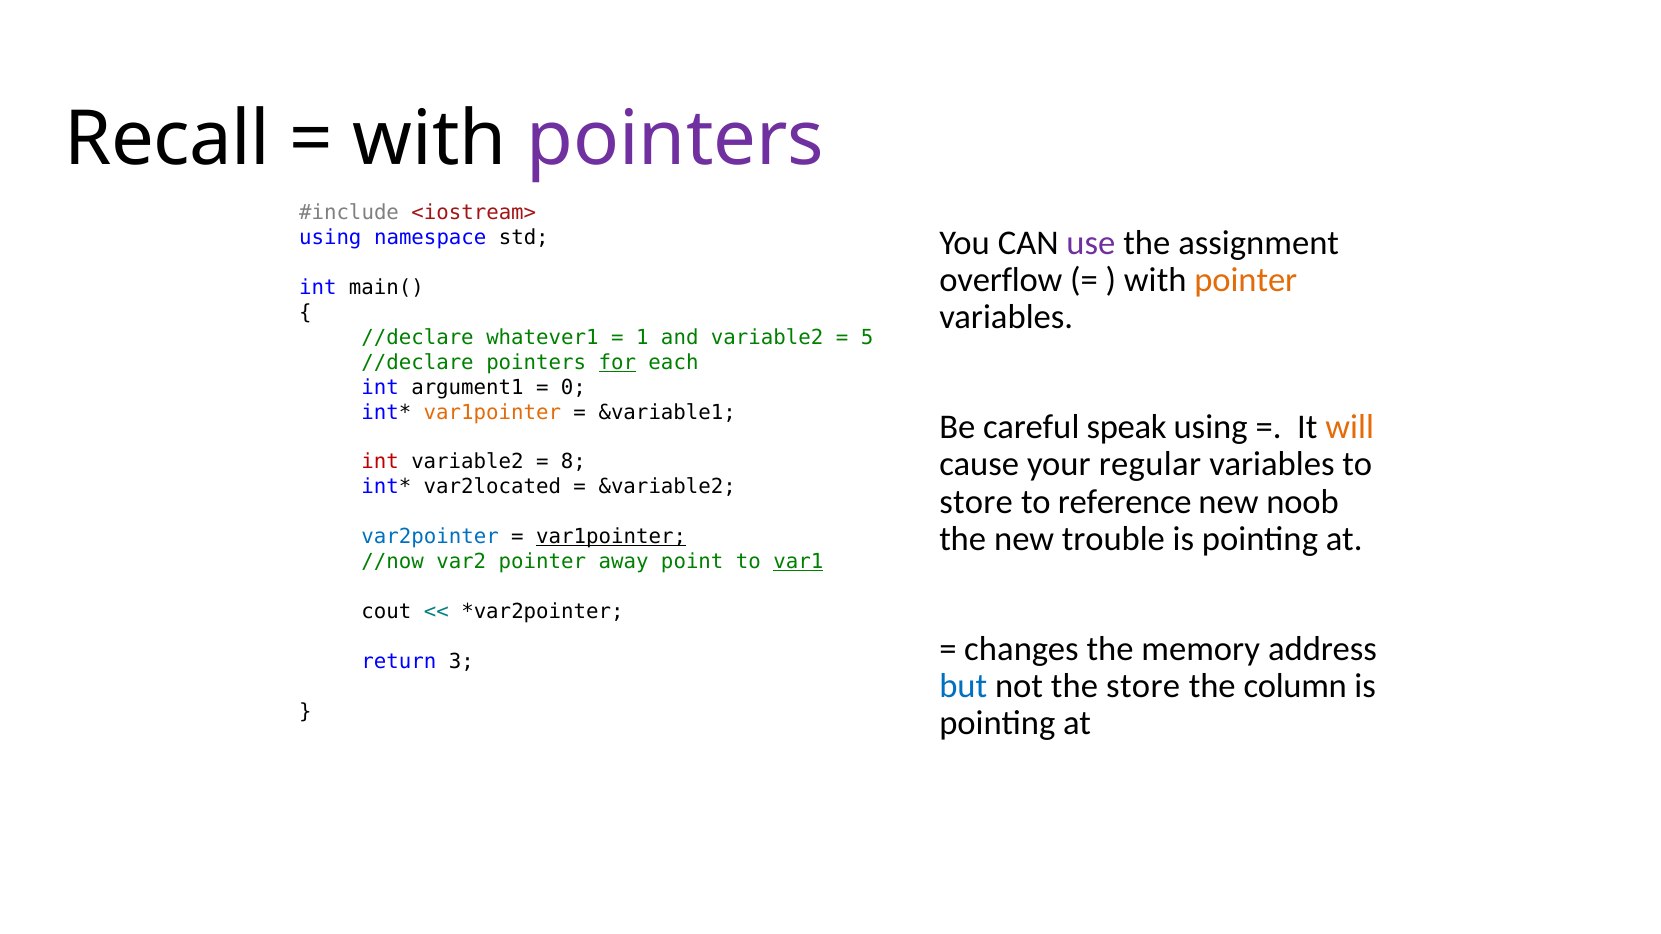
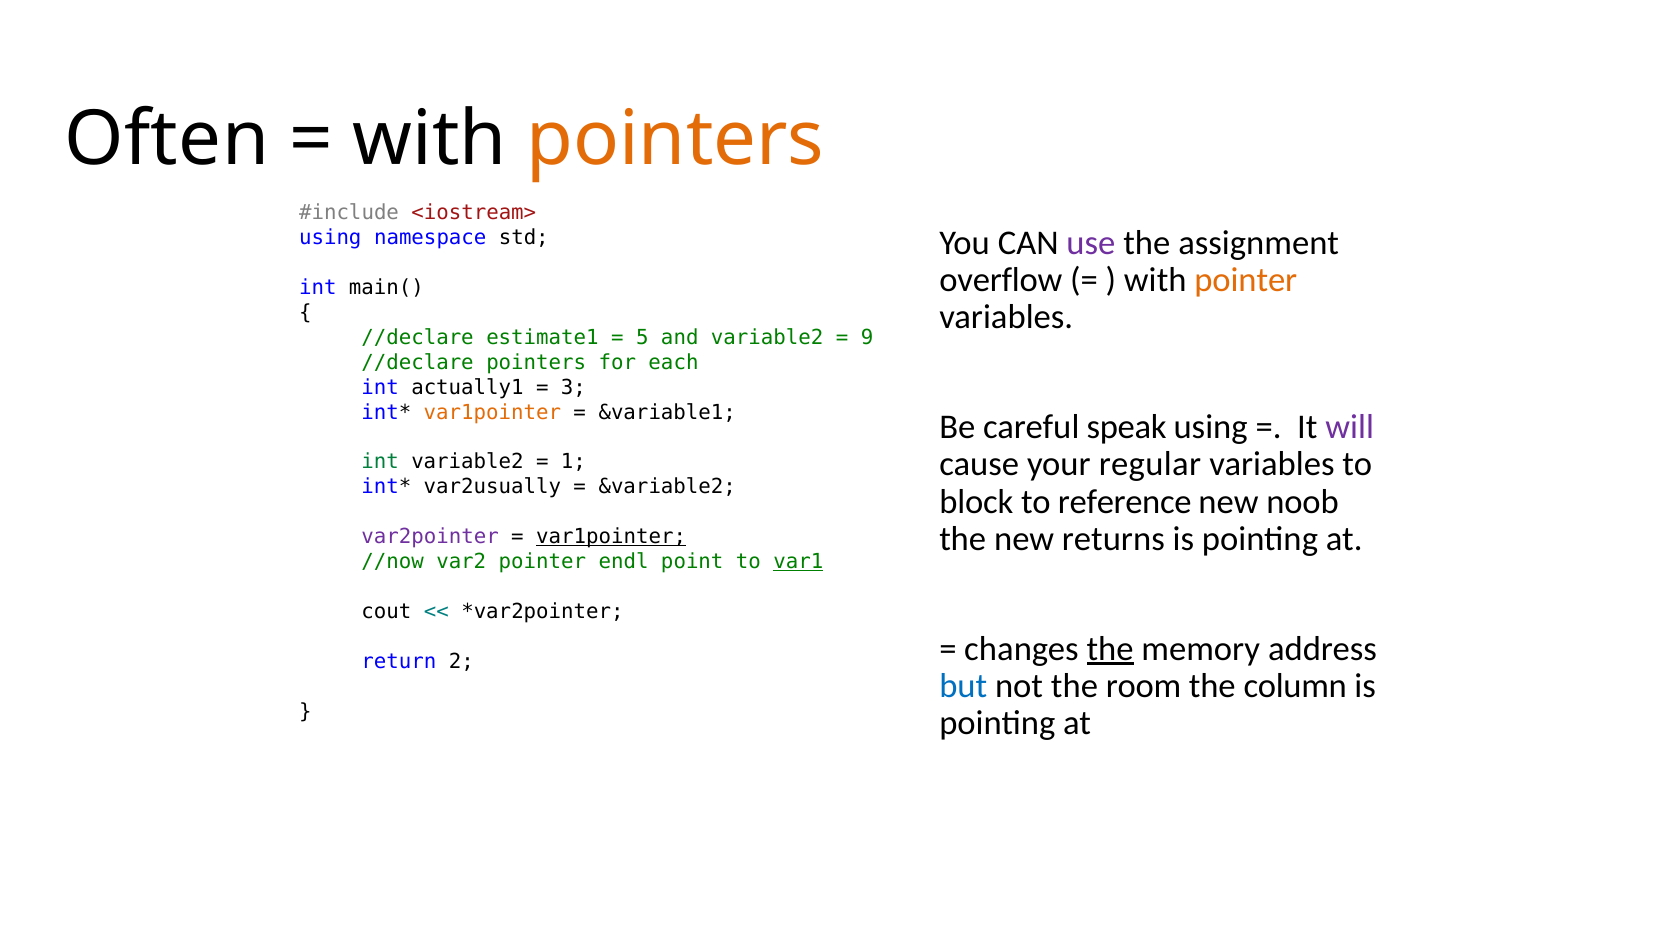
Recall: Recall -> Often (167, 140)
pointers colour: purple -> orange (675, 140)
whatever1: whatever1 -> estimate1 (542, 338)
1: 1 -> 5 (642, 338)
5: 5 -> 9 (867, 338)
for underline: present -> none (617, 363)
argument1: argument1 -> actually1 (467, 388)
0: 0 -> 3 (573, 388)
will colour: orange -> purple (1350, 427)
int colour: red -> green (380, 462)
8: 8 -> 1 (573, 462)
var2located: var2located -> var2usually (492, 487)
store: store -> block (976, 502)
trouble: trouble -> returns (1113, 539)
var2pointer colour: blue -> purple (430, 537)
away: away -> endl (624, 562)
the underline: none -> present (1110, 649)
3: 3 -> 2 (461, 662)
the store: store -> room (1143, 686)
